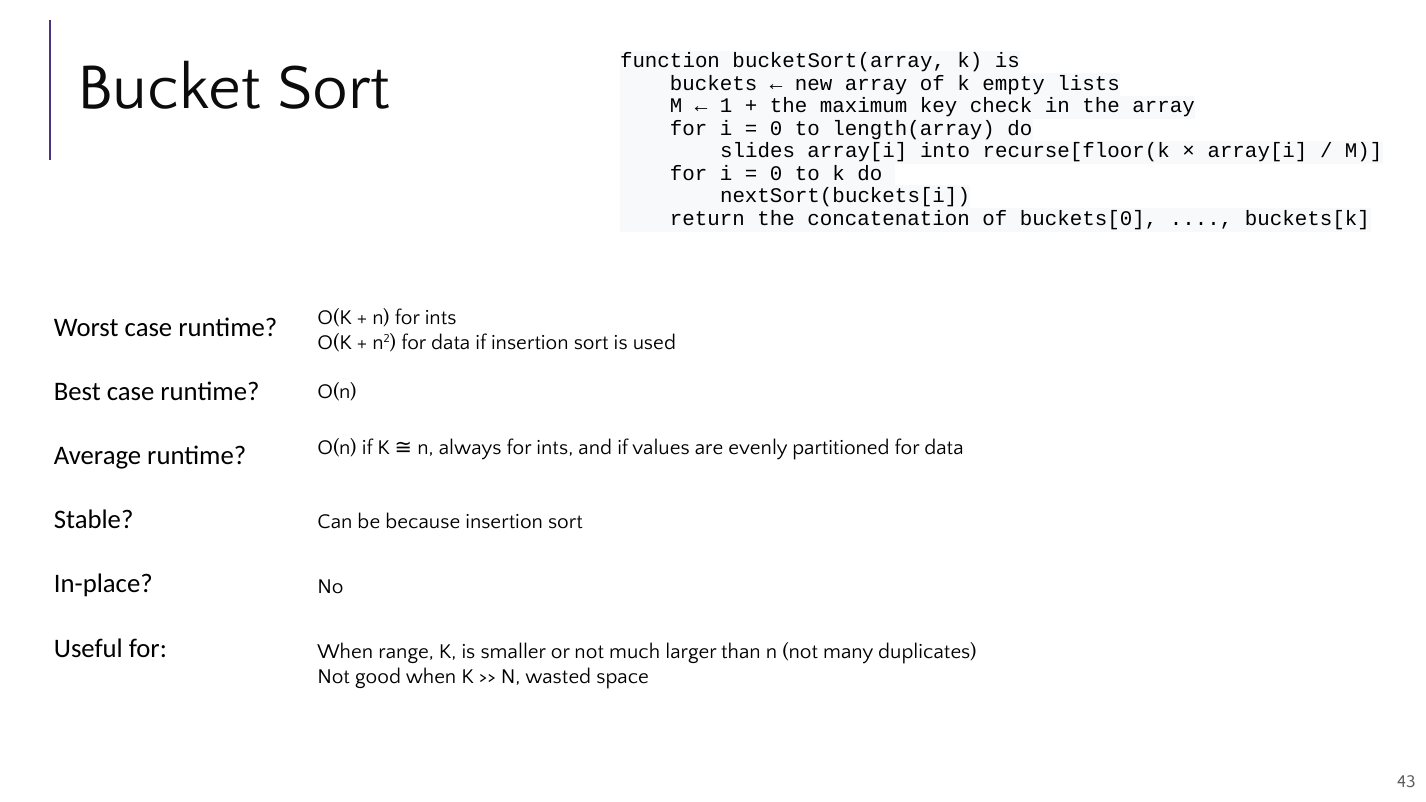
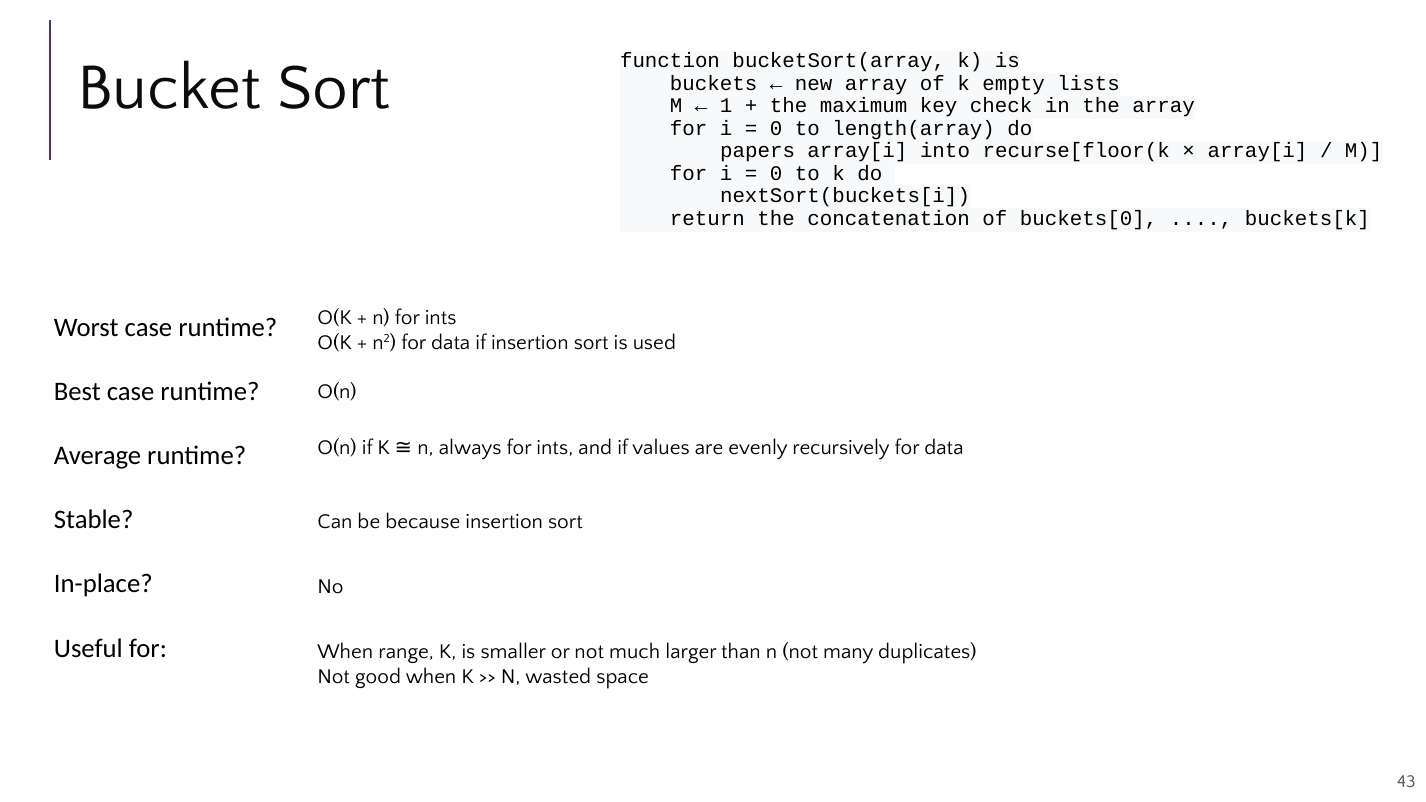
slides: slides -> papers (758, 151)
partitioned: partitioned -> recursively (841, 447)
